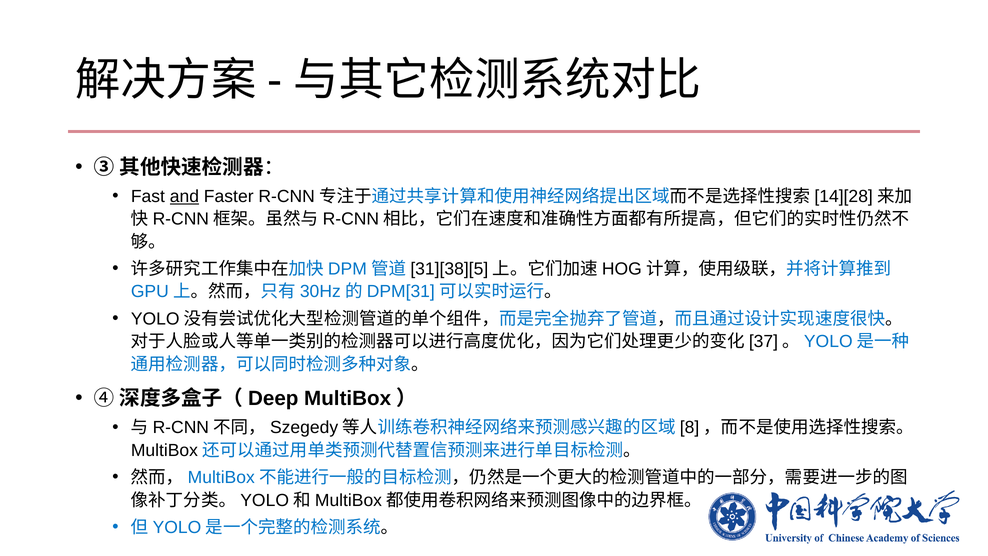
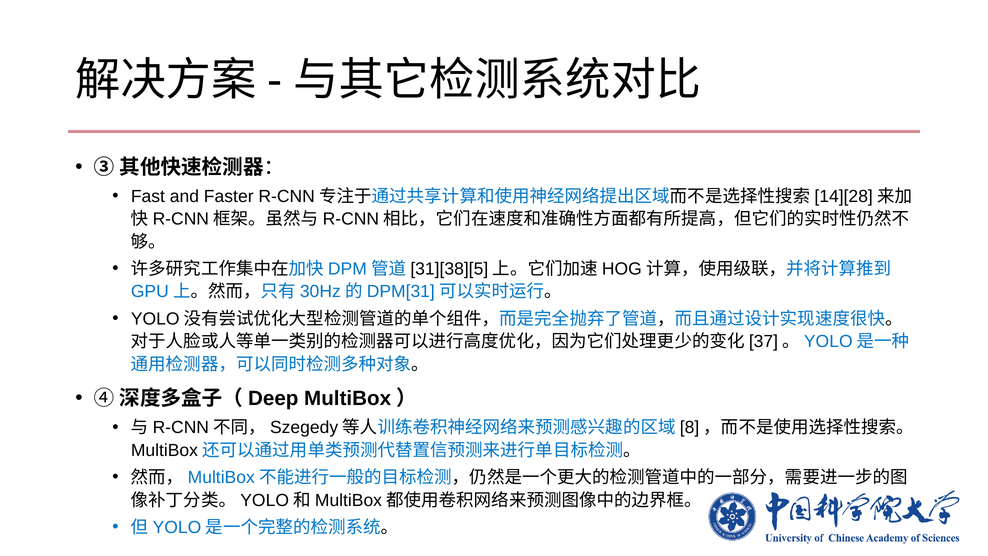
and underline: present -> none (184, 196)
